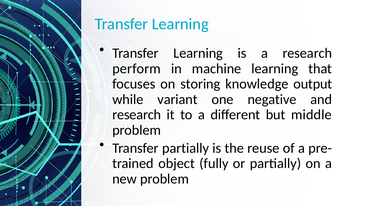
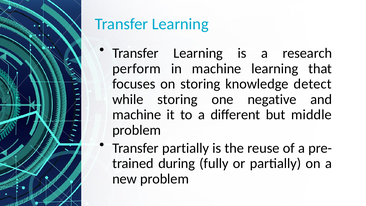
output: output -> detect (313, 84)
while variant: variant -> storing (178, 99)
research: research -> machine (137, 115)
object: object -> during (177, 163)
